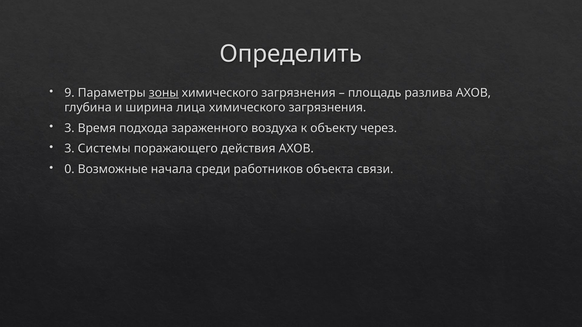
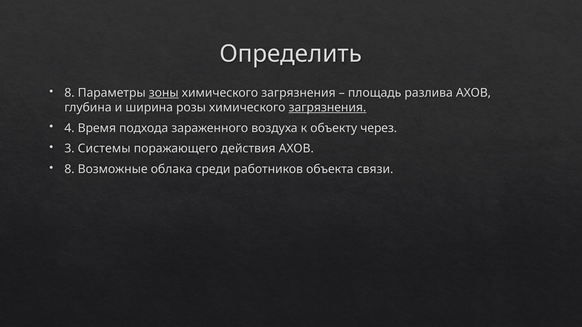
9: 9 -> 8 (69, 93)
лица: лица -> розы (191, 108)
загрязнения underline: none -> present (327, 108)
3: 3 -> 4 (69, 128)
0: 0 -> 8 (69, 169)
начала: начала -> облака (172, 169)
